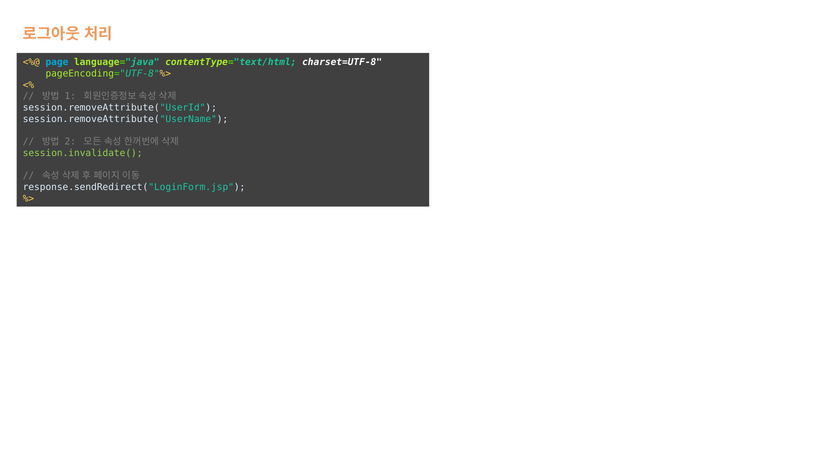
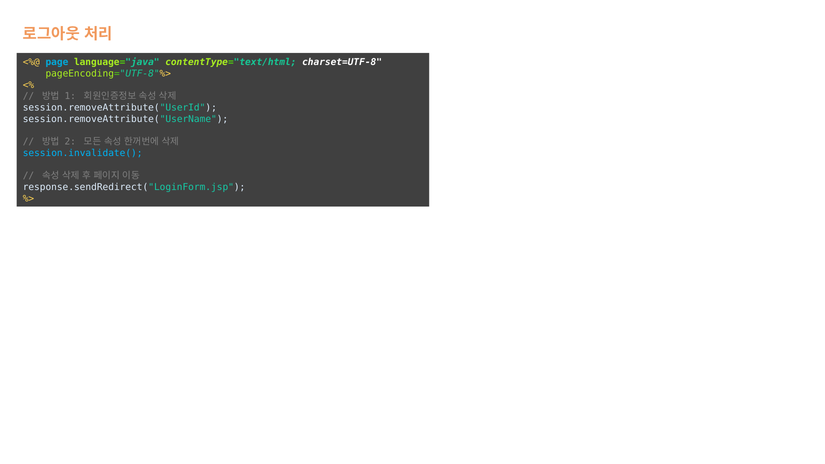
session.invalidate( colour: light green -> light blue (83, 153)
